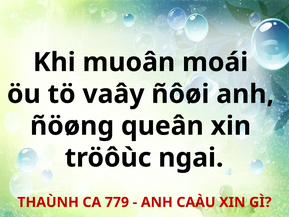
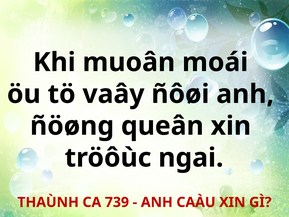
779: 779 -> 739 (117, 202)
